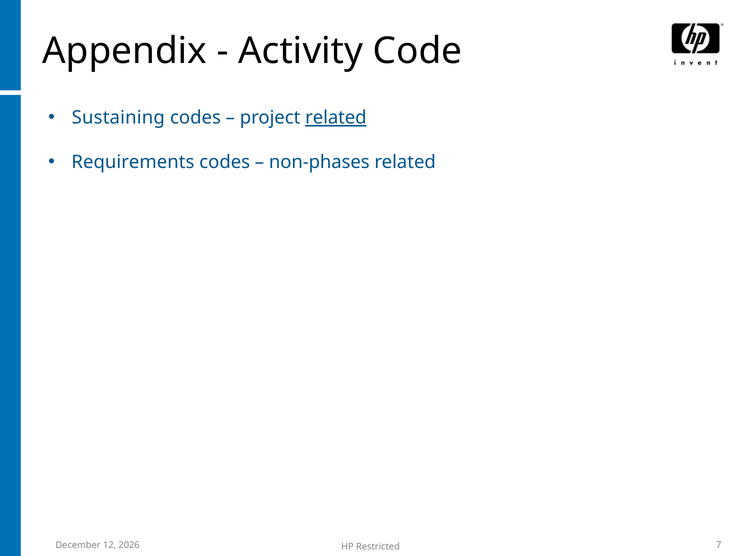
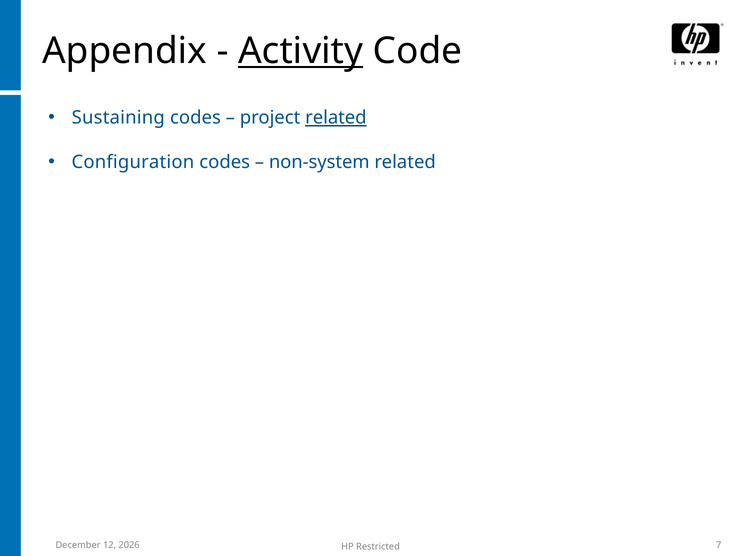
Activity underline: none -> present (301, 51)
Requirements: Requirements -> Configuration (133, 162)
non-phases: non-phases -> non-system (319, 162)
